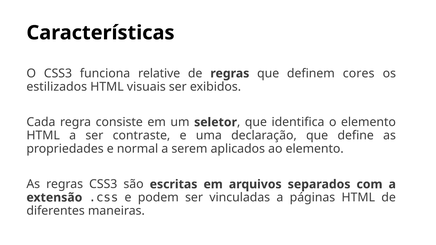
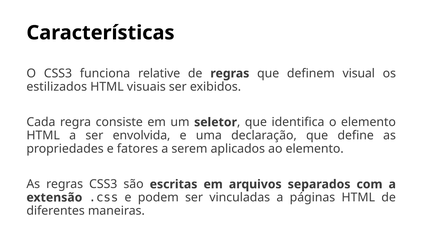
cores: cores -> visual (359, 73)
contraste: contraste -> envolvida (142, 136)
normal: normal -> fatores (137, 149)
